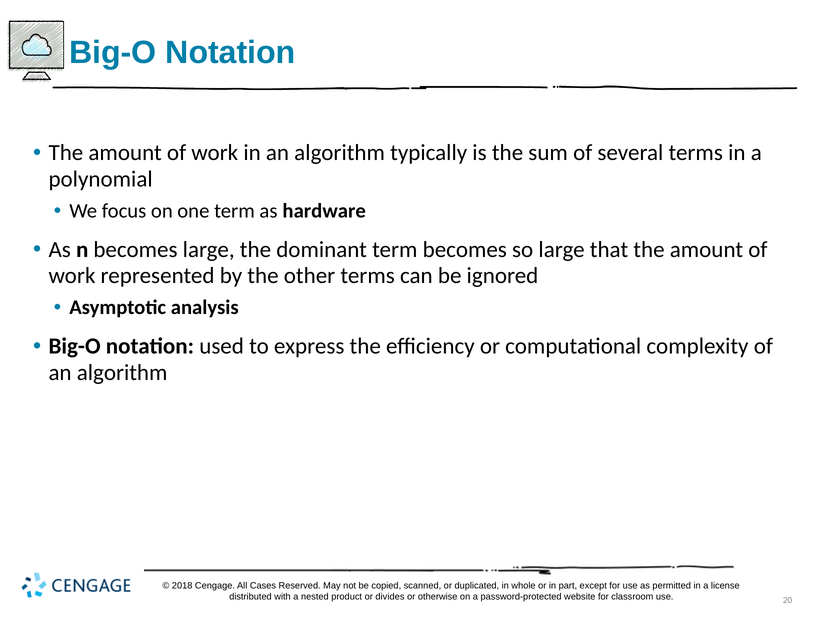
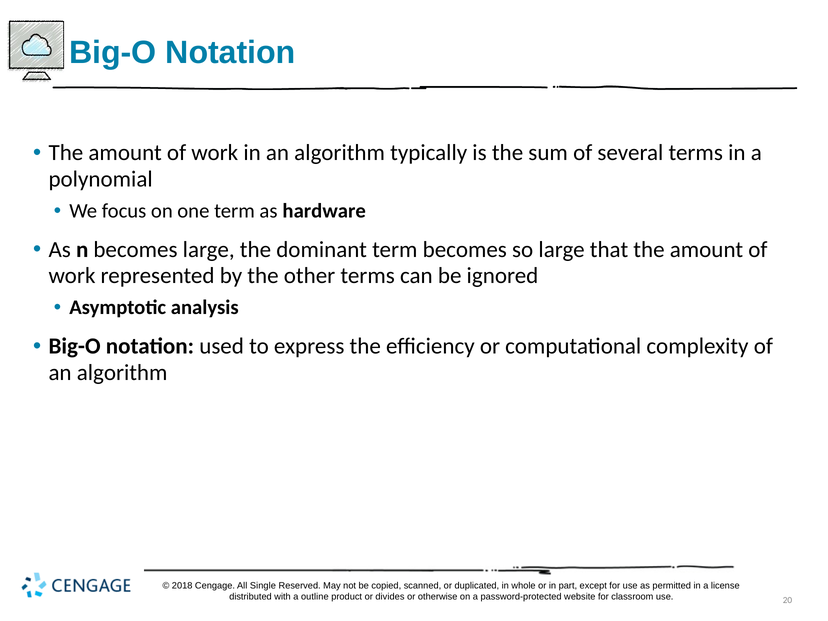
Cases: Cases -> Single (263, 586)
nested: nested -> outline (315, 597)
